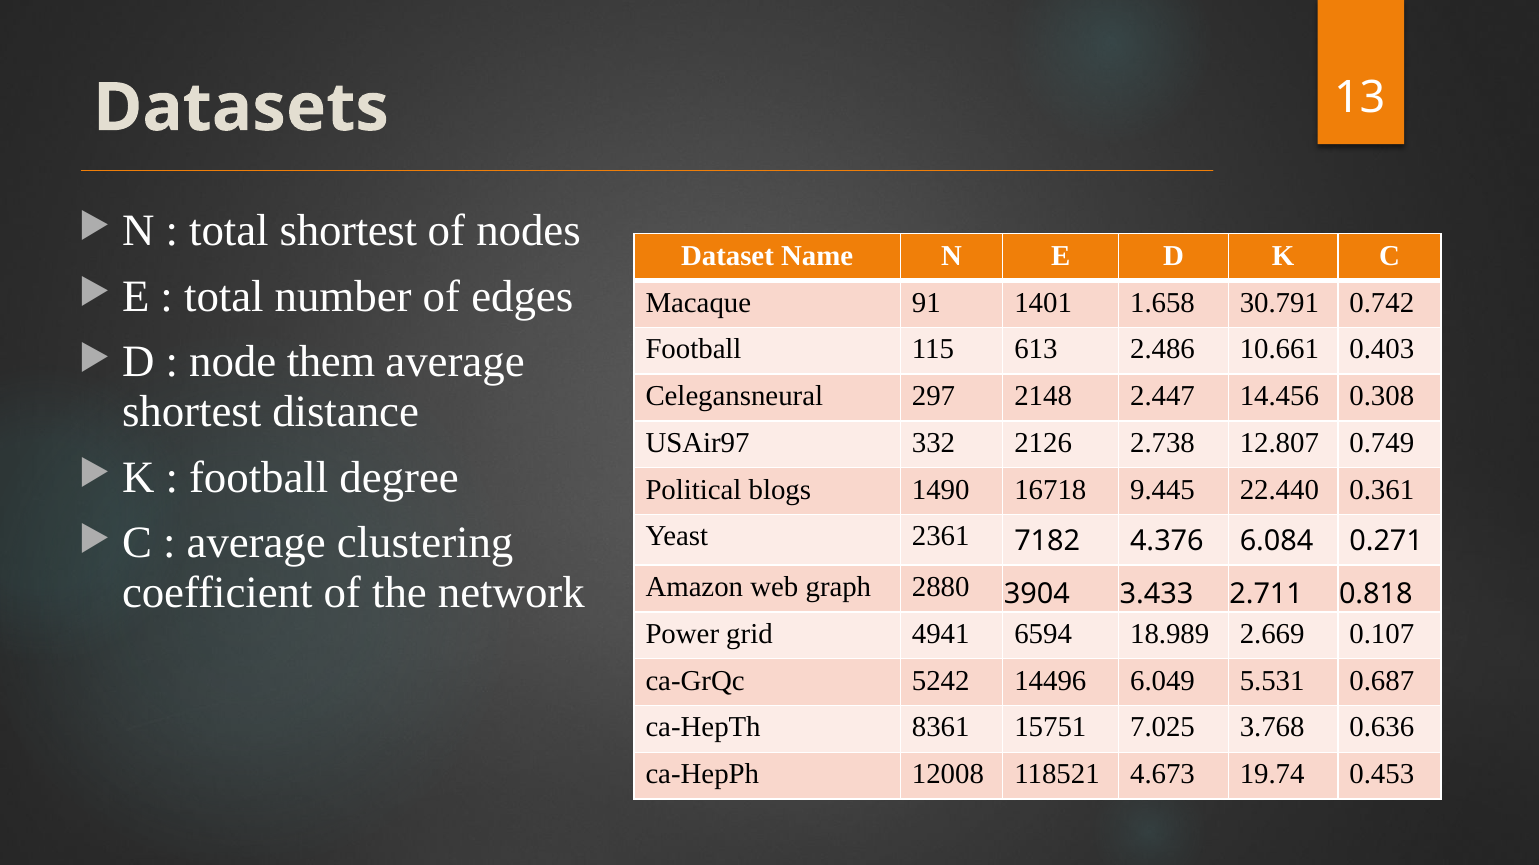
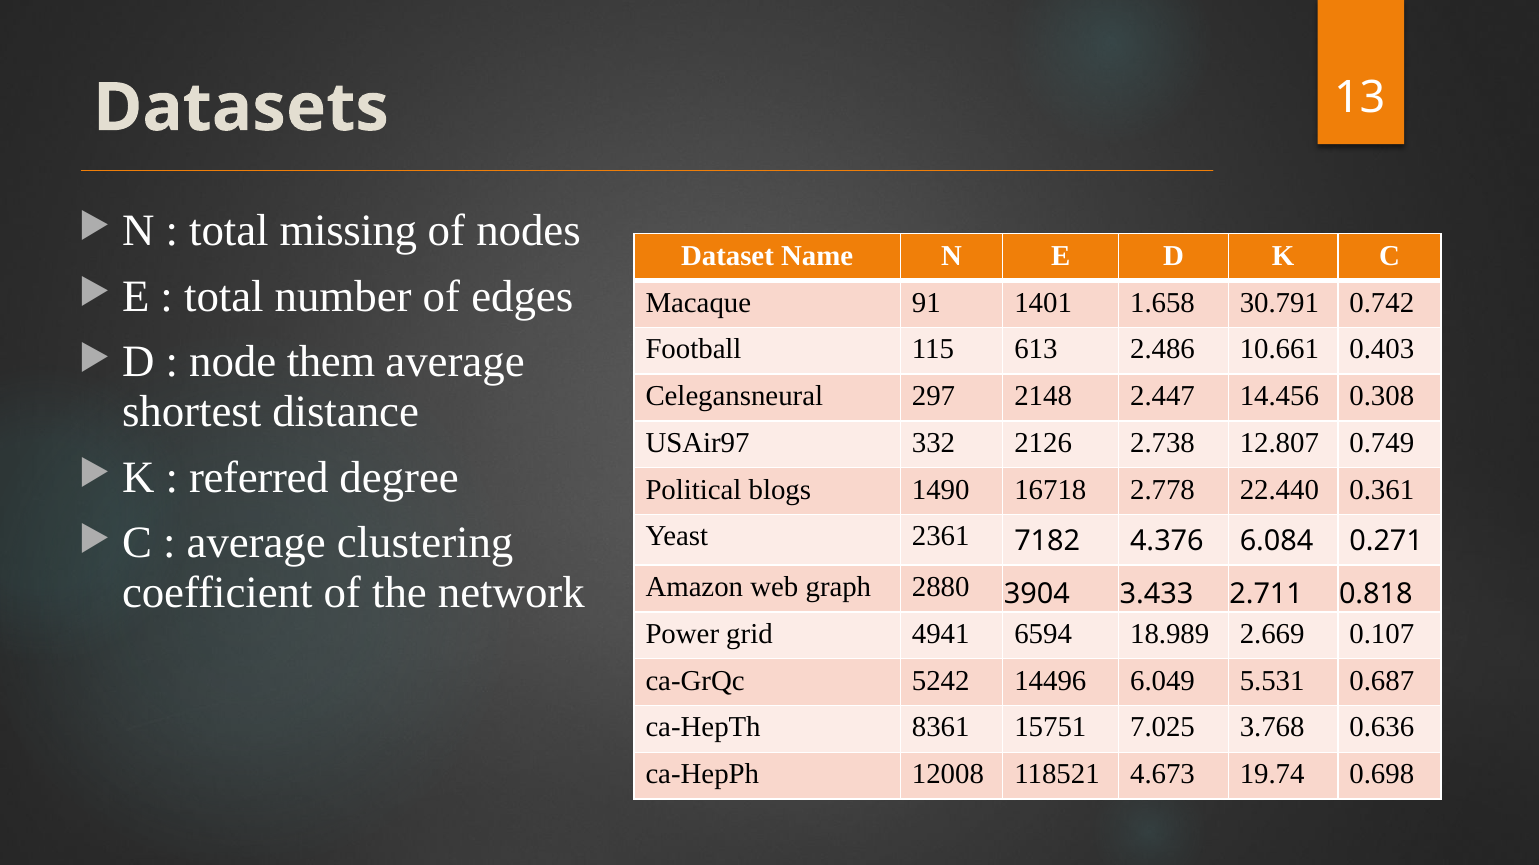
total shortest: shortest -> missing (348, 231)
football: football -> referred (259, 478)
9.445: 9.445 -> 2.778 (1163, 490)
0.453: 0.453 -> 0.698 (1382, 775)
